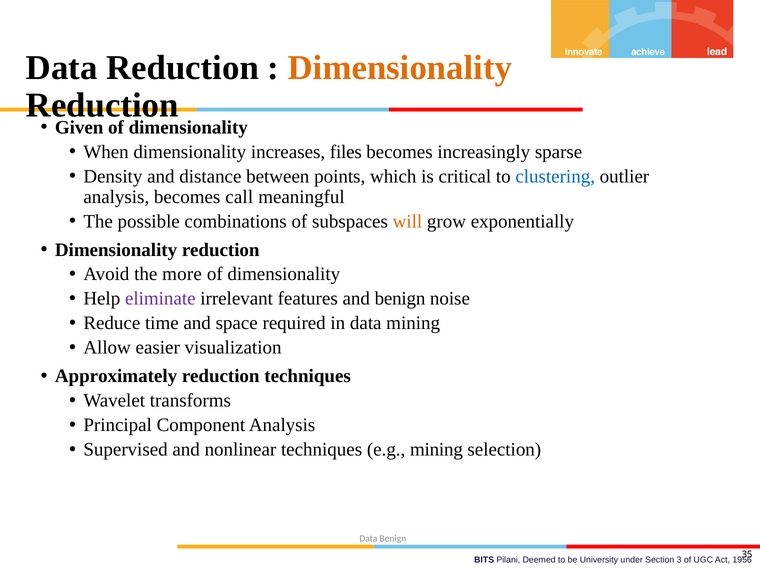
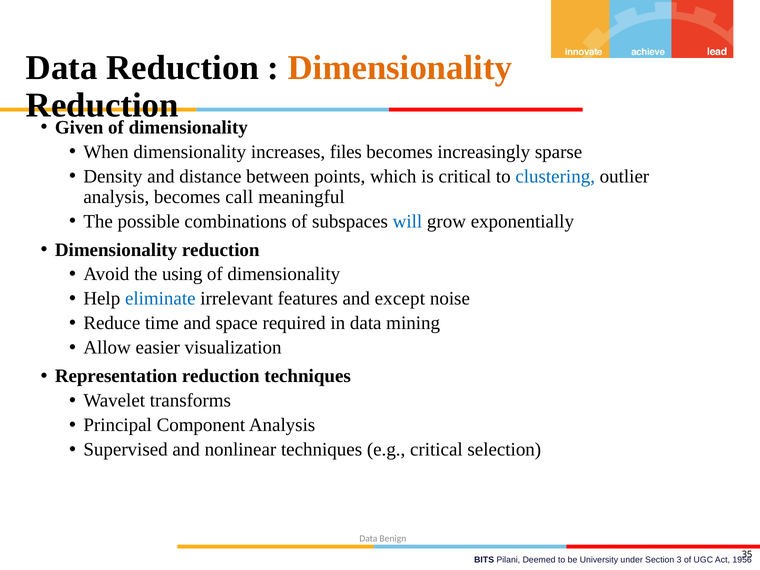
will colour: orange -> blue (407, 221)
more: more -> using (182, 274)
eliminate colour: purple -> blue (160, 299)
and benign: benign -> except (400, 299)
Approximately: Approximately -> Representation (116, 376)
e.g mining: mining -> critical (436, 450)
